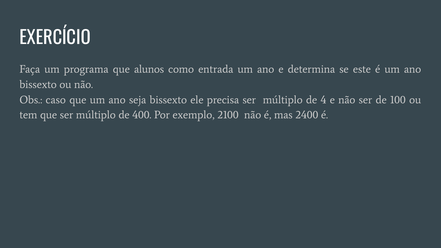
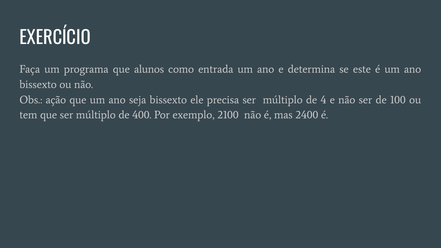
caso: caso -> ação (56, 100)
